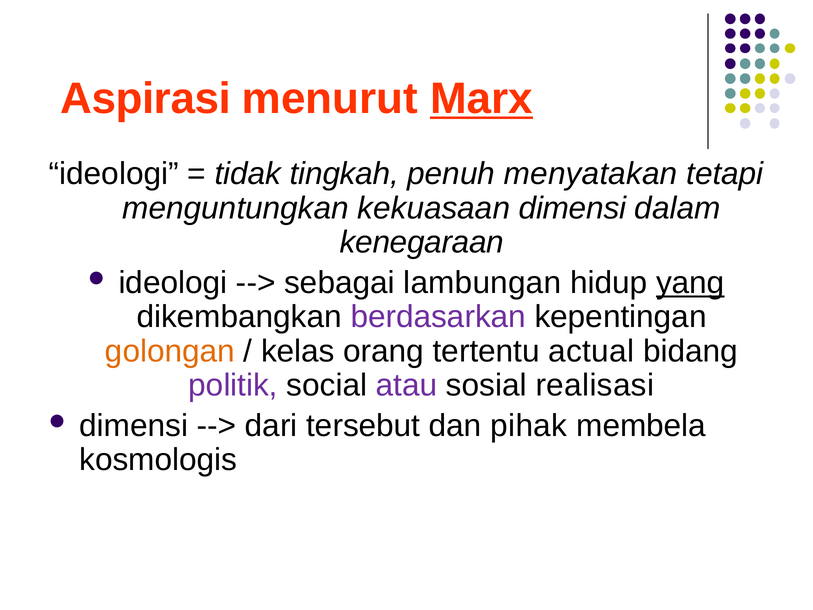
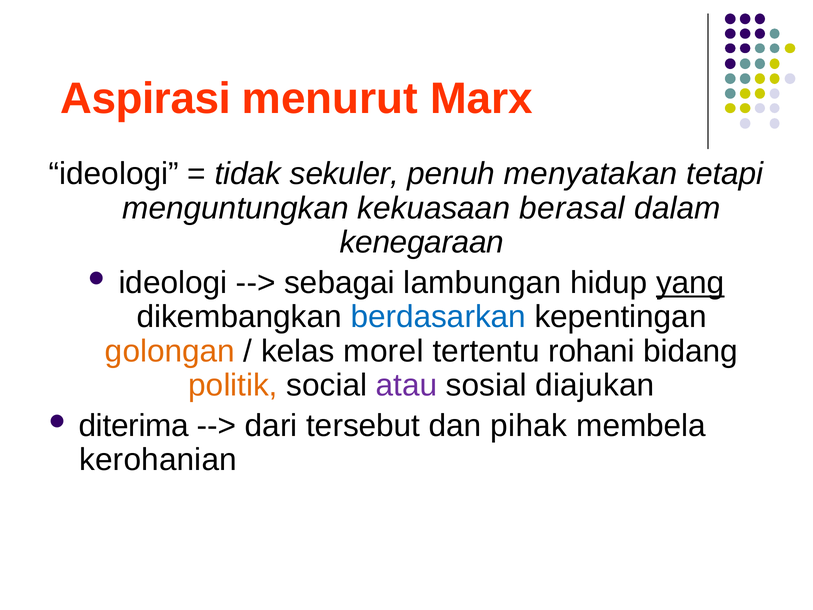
Marx underline: present -> none (482, 99)
tingkah: tingkah -> sekuler (344, 174)
kekuasaan dimensi: dimensi -> berasal (572, 208)
berdasarkan colour: purple -> blue (438, 317)
orang: orang -> morel (384, 351)
actual: actual -> rohani (592, 351)
politik colour: purple -> orange (233, 385)
realisasi: realisasi -> diajukan (595, 385)
dimensi: dimensi -> diterima (134, 426)
kosmologis: kosmologis -> kerohanian (158, 460)
